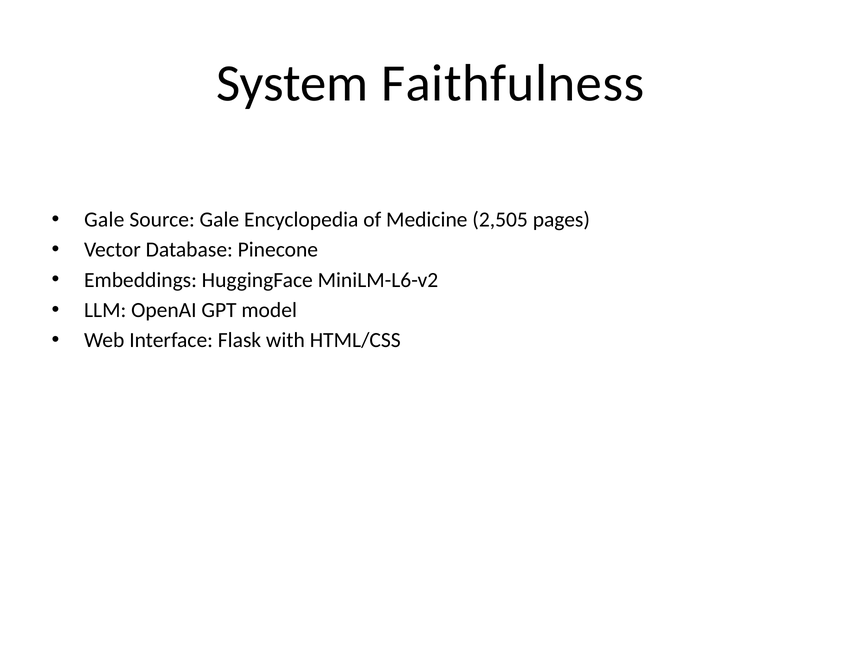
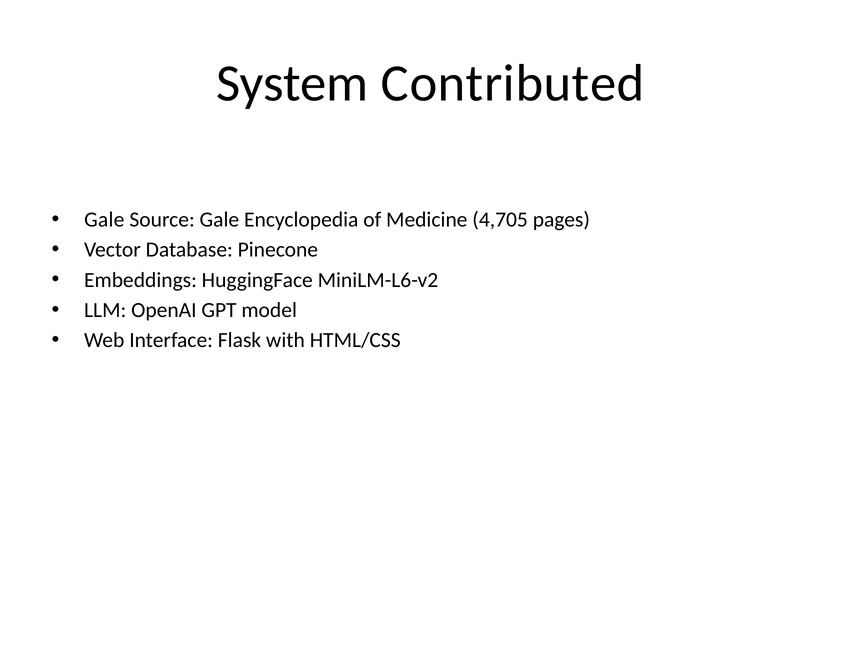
Faithfulness: Faithfulness -> Contributed (513, 83)
2,505: 2,505 -> 4,705 (500, 220)
